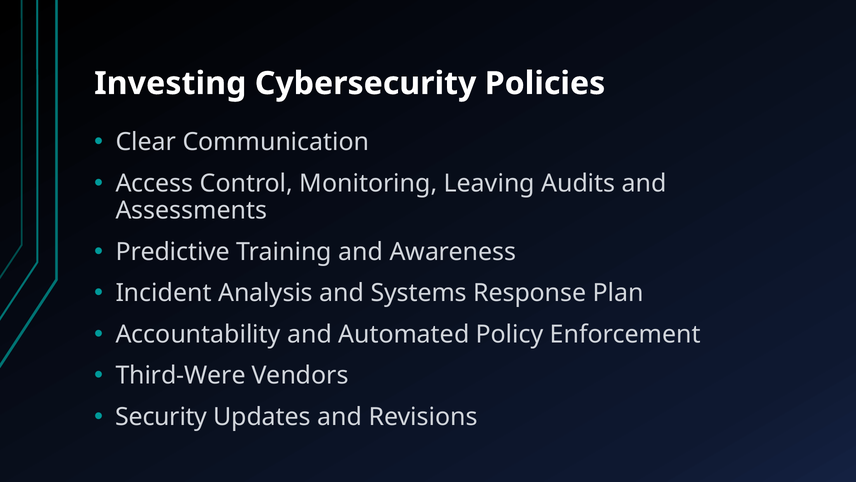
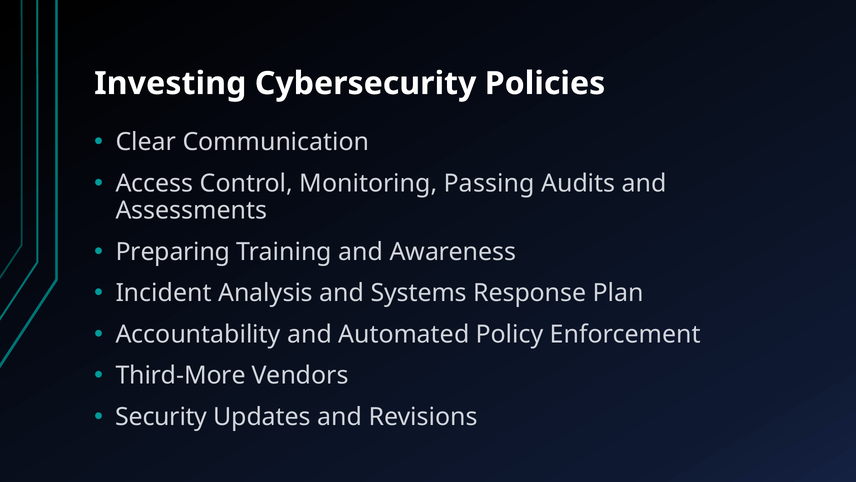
Leaving: Leaving -> Passing (489, 183)
Predictive: Predictive -> Preparing (173, 252)
Third-Were: Third-Were -> Third-More (181, 375)
